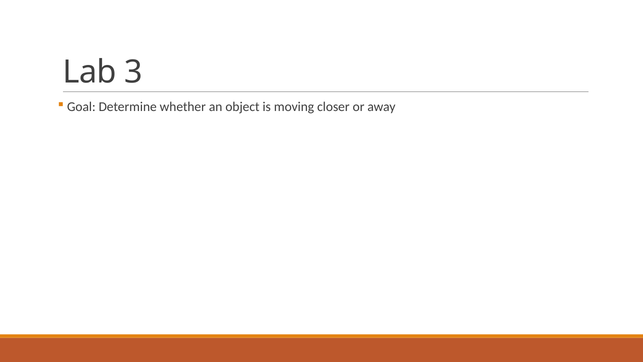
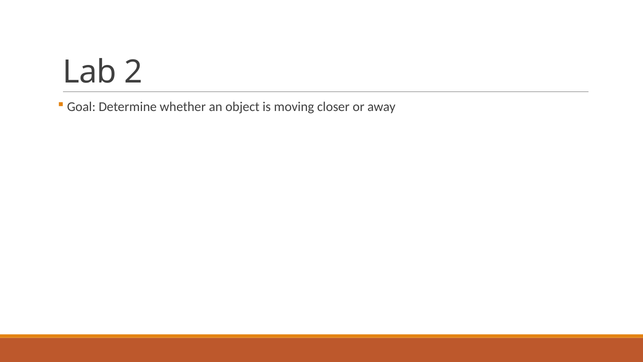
3: 3 -> 2 (134, 72)
